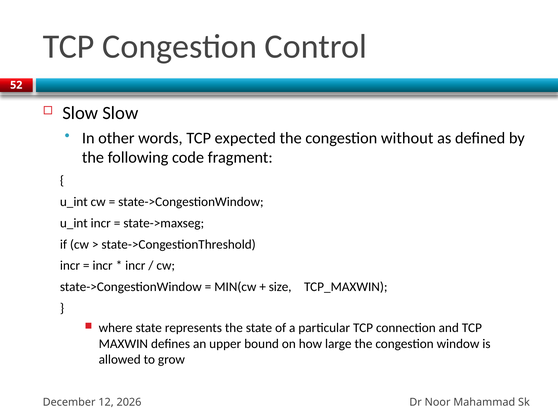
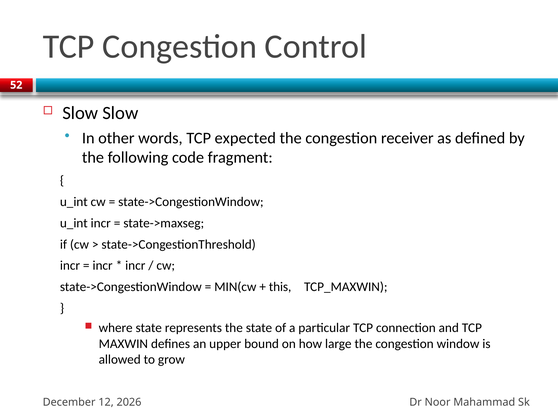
without: without -> receiver (407, 138)
size: size -> this (280, 287)
